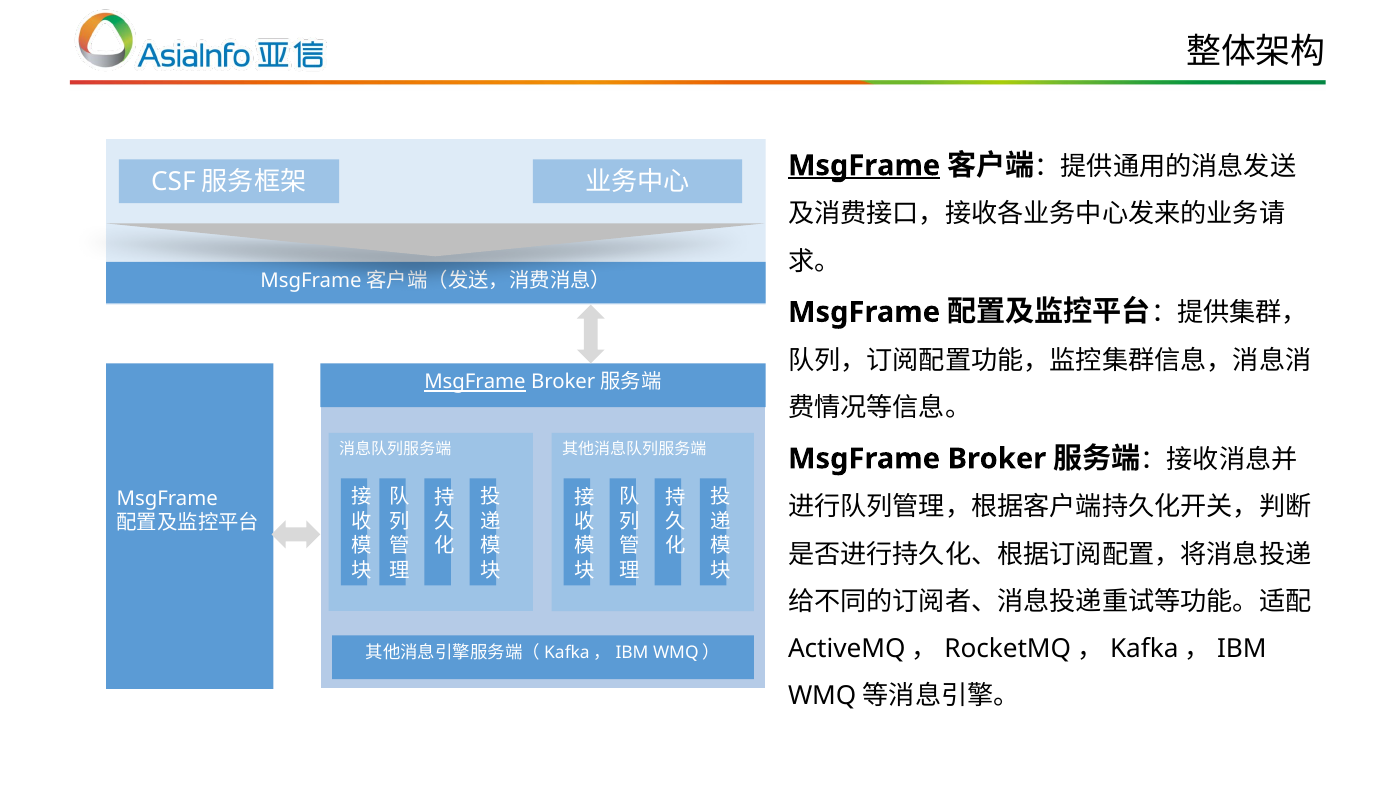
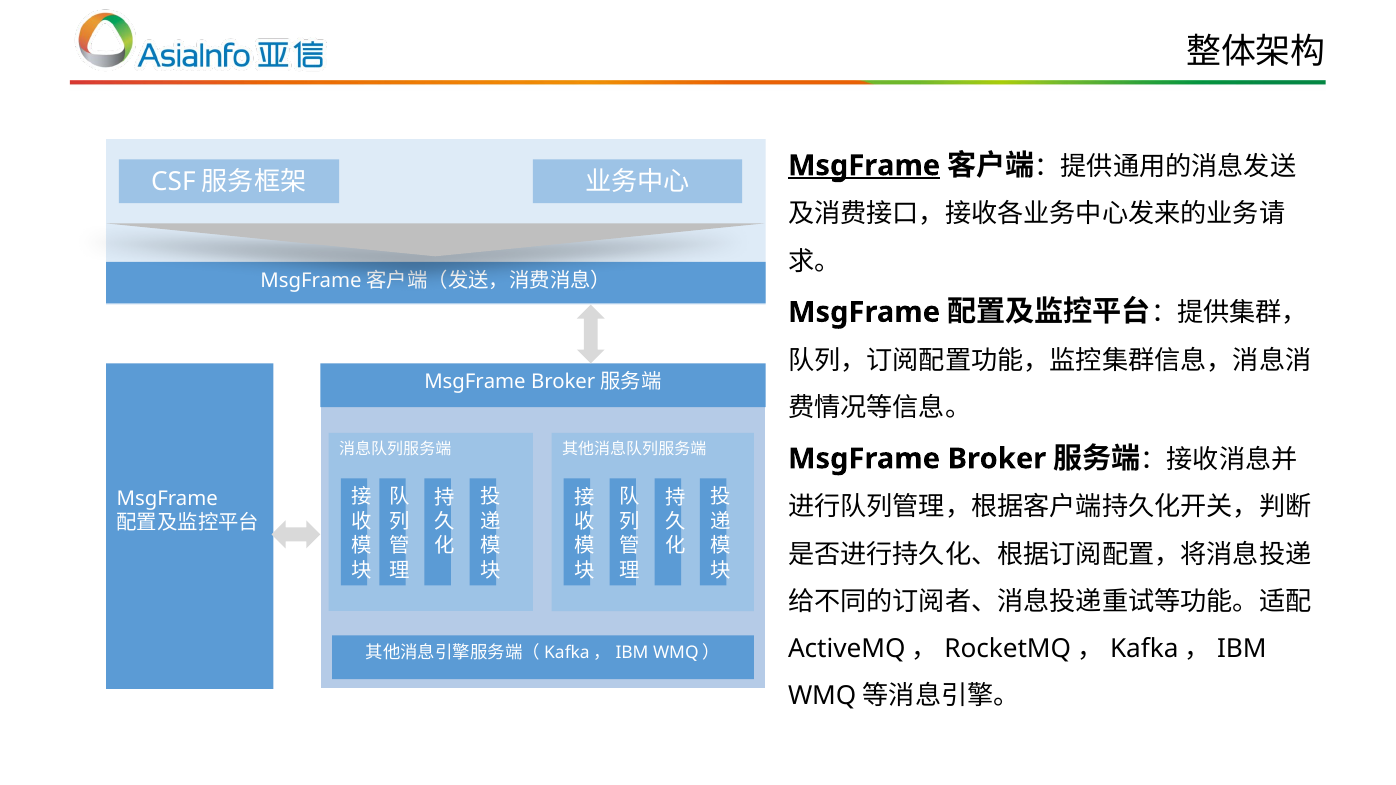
MsgFrame underline: present -> none (475, 382)
